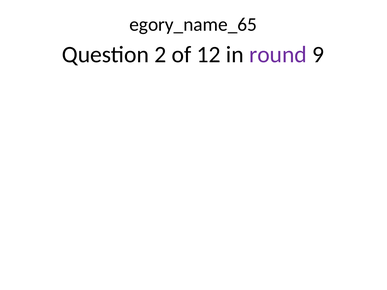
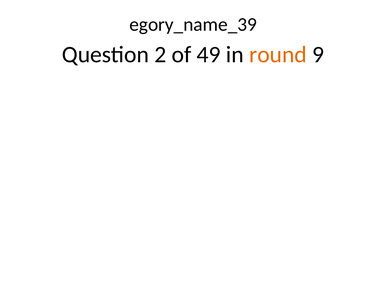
egory_name_65: egory_name_65 -> egory_name_39 (193, 24)
12: 12 -> 49 (209, 55)
round colour: purple -> orange (278, 55)
